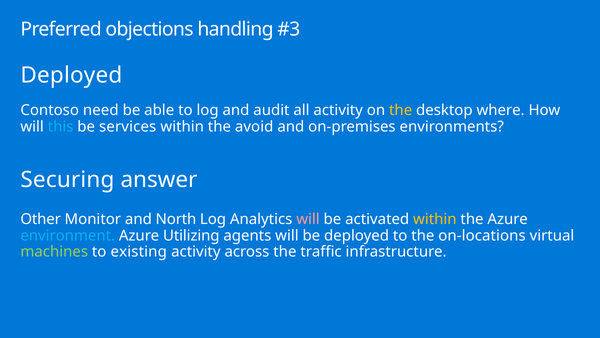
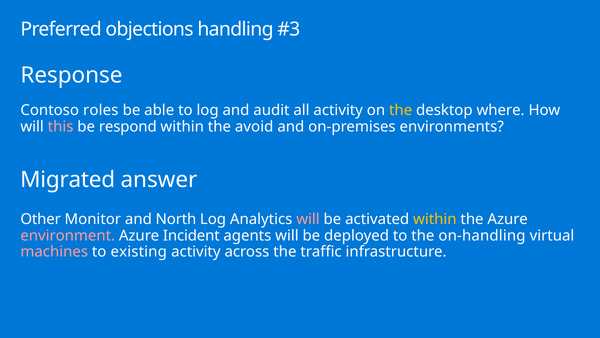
Deployed: Deployed -> Response (71, 75)
need: need -> roles (101, 110)
this colour: light blue -> pink (61, 127)
services: services -> respond (128, 127)
Securing: Securing -> Migrated (68, 180)
environment colour: light blue -> pink (68, 235)
Utilizing: Utilizing -> Incident (191, 235)
on-locations: on-locations -> on-handling (482, 235)
machines colour: light green -> pink (54, 251)
